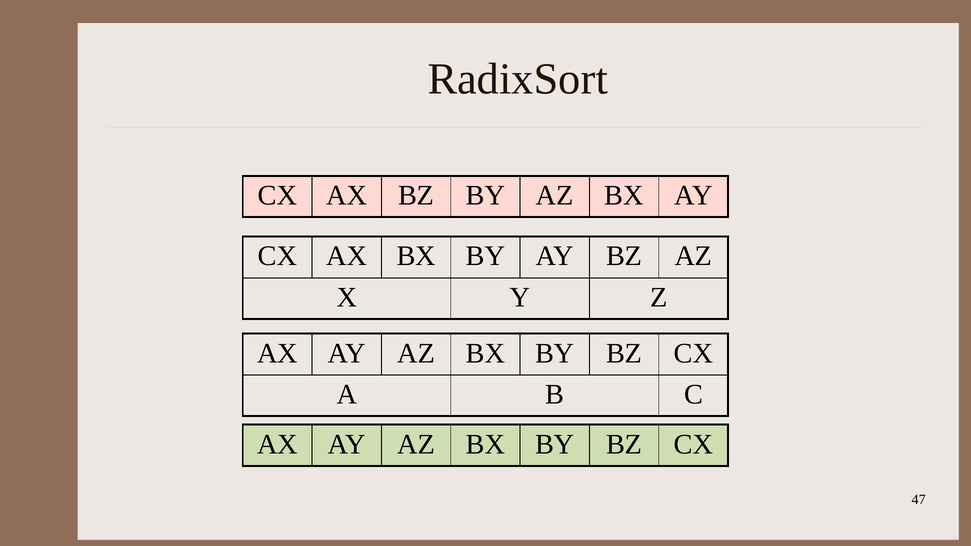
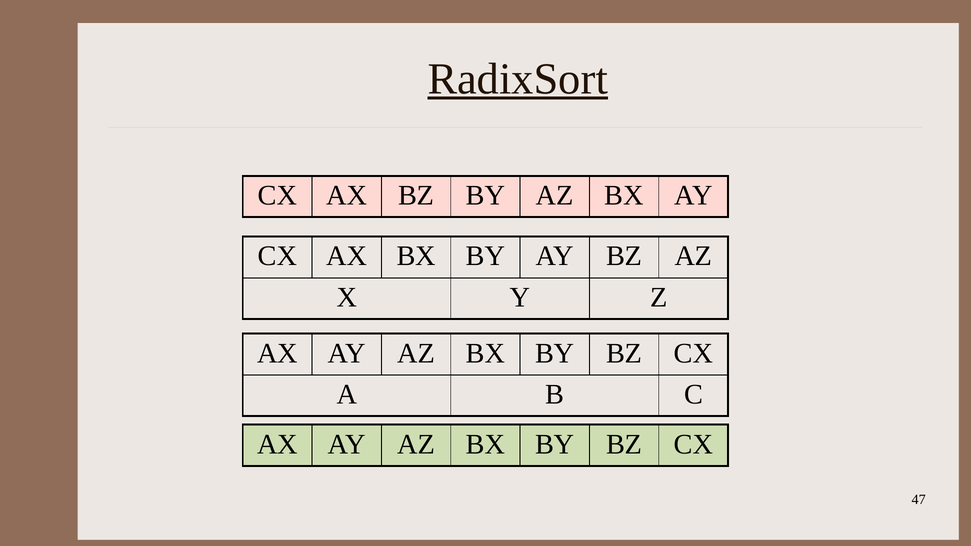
RadixSort underline: none -> present (518, 79)
